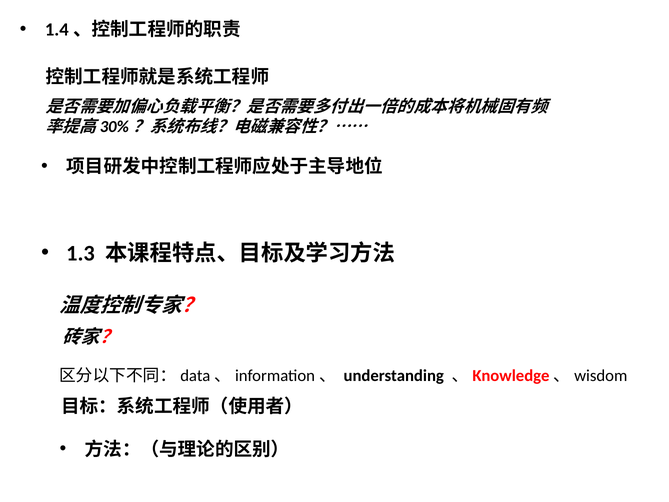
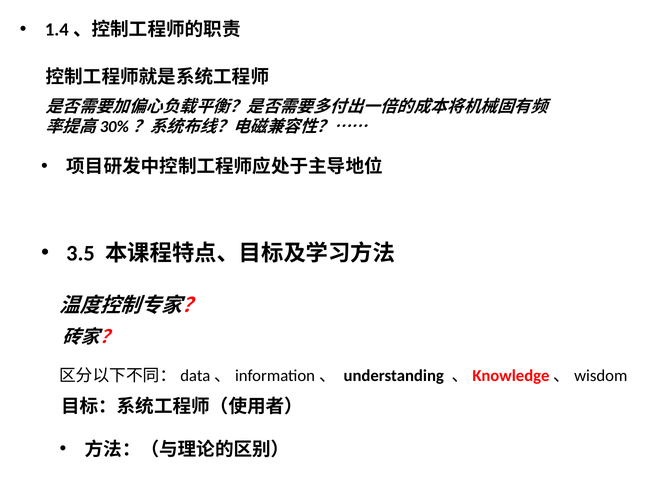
1.3: 1.3 -> 3.5 (80, 253)
